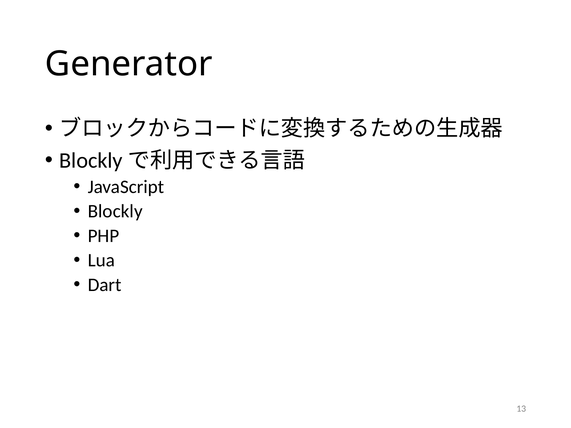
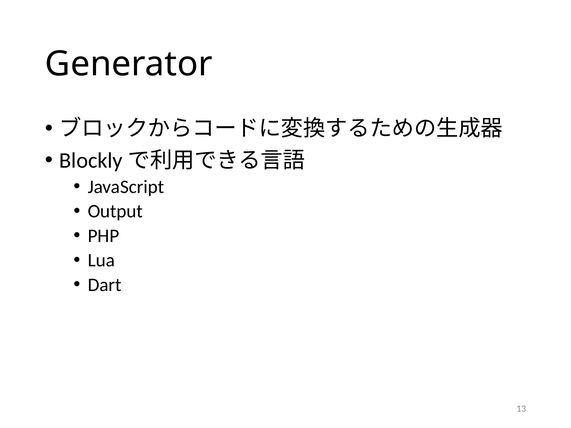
Blockly: Blockly -> Output (115, 211)
